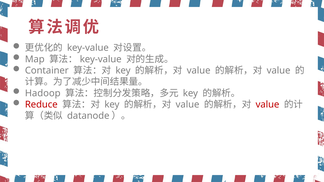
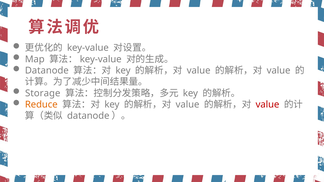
Container: Container -> Datanode (47, 71)
Hadoop: Hadoop -> Storage (43, 93)
Reduce colour: red -> orange (41, 105)
